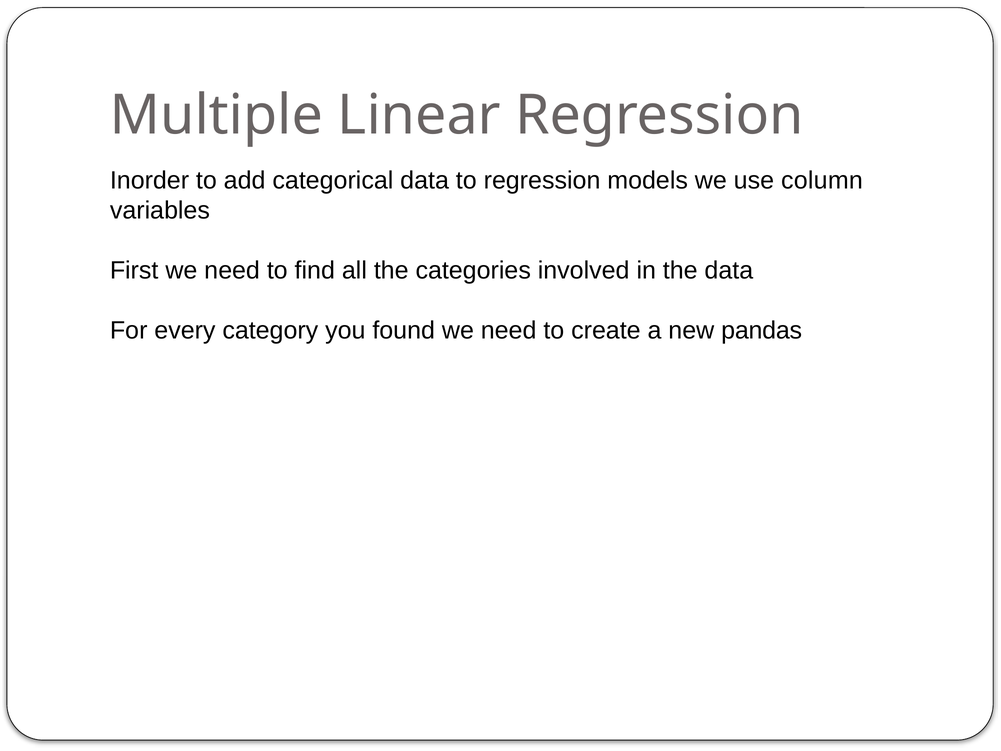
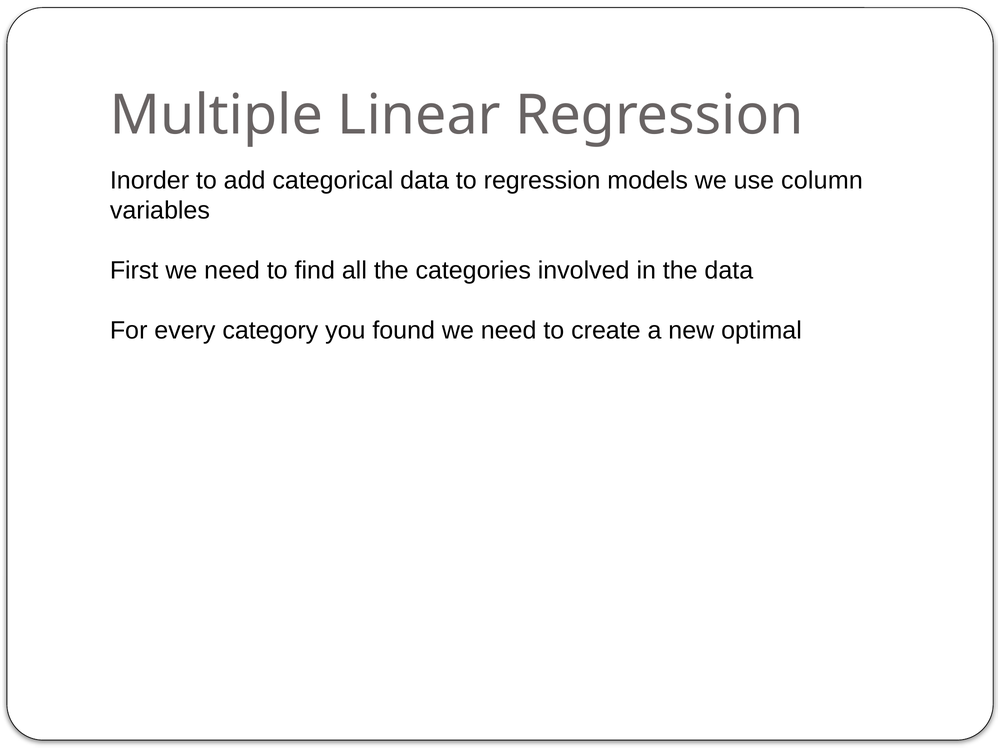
pandas: pandas -> optimal (762, 330)
